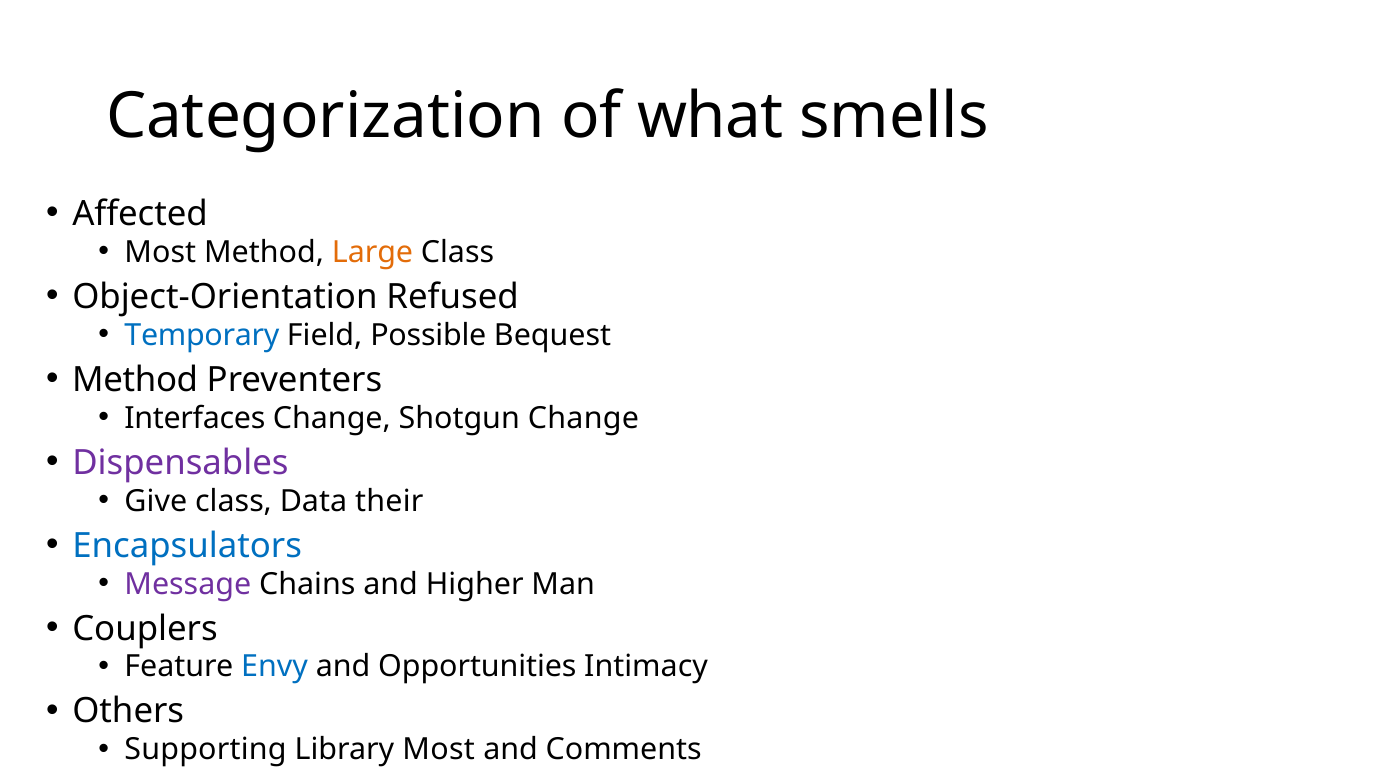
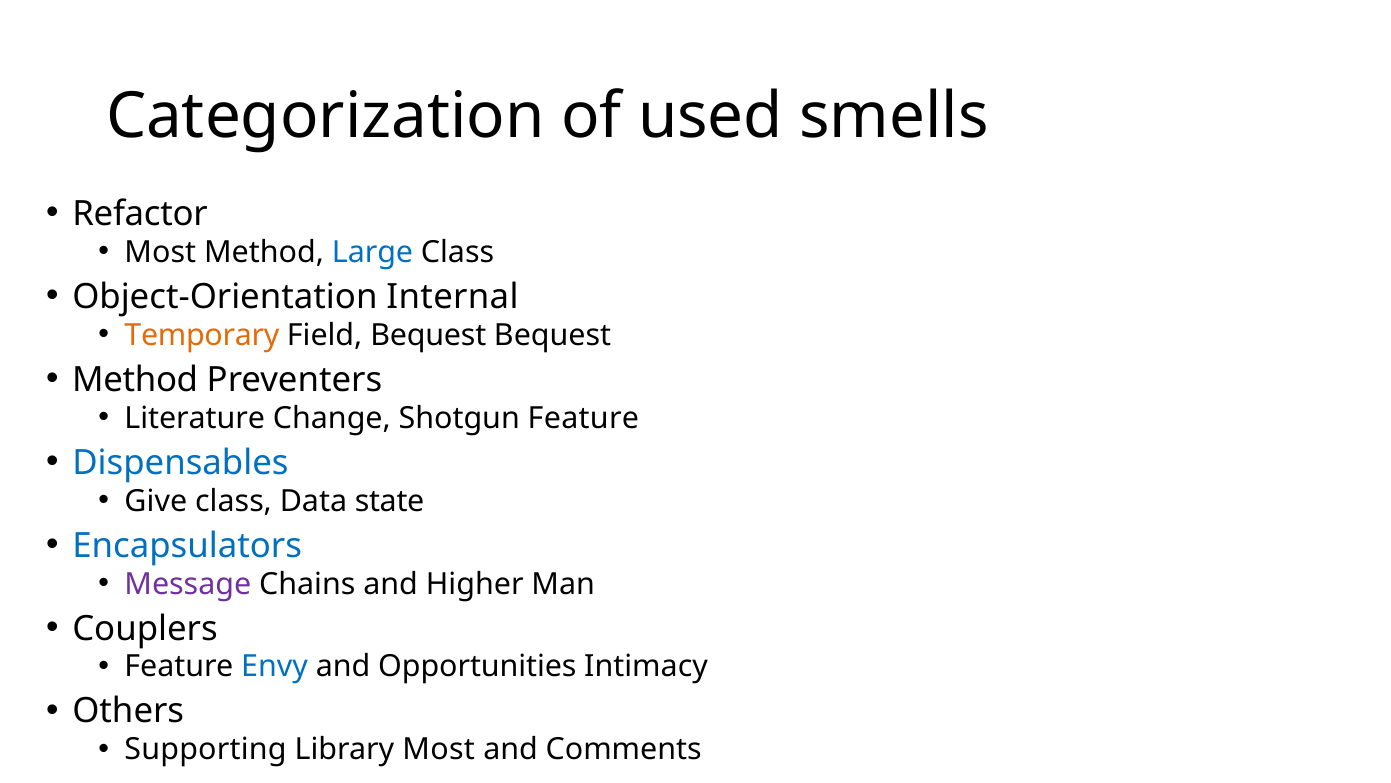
what: what -> used (710, 117)
Affected: Affected -> Refactor (140, 214)
Large colour: orange -> blue (373, 252)
Refused: Refused -> Internal (452, 297)
Temporary colour: blue -> orange (202, 335)
Field Possible: Possible -> Bequest (428, 335)
Interfaces: Interfaces -> Literature (195, 418)
Shotgun Change: Change -> Feature (583, 418)
Dispensables colour: purple -> blue (180, 462)
their: their -> state (390, 501)
